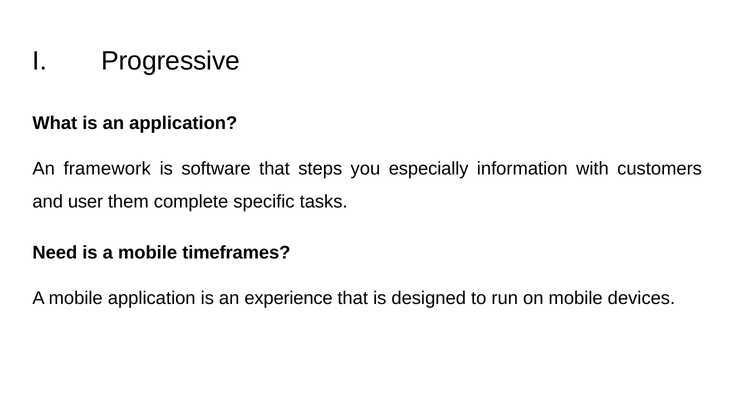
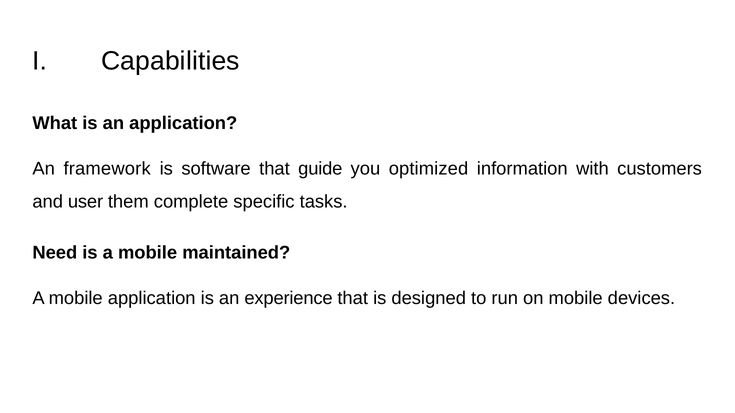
Progressive: Progressive -> Capabilities (170, 61)
steps: steps -> guide (320, 169)
especially: especially -> optimized (429, 169)
timeframes: timeframes -> maintained (236, 253)
